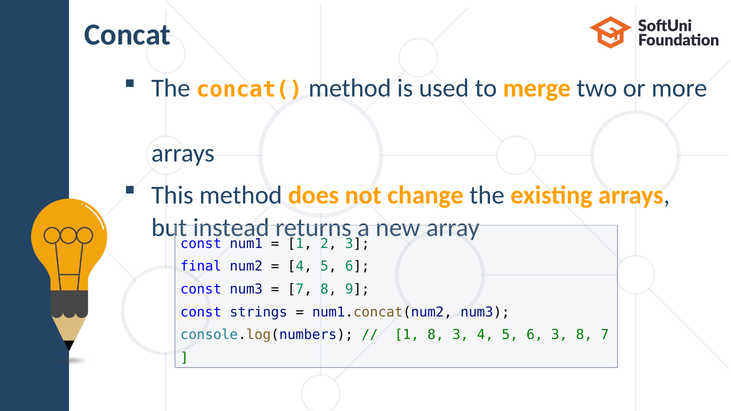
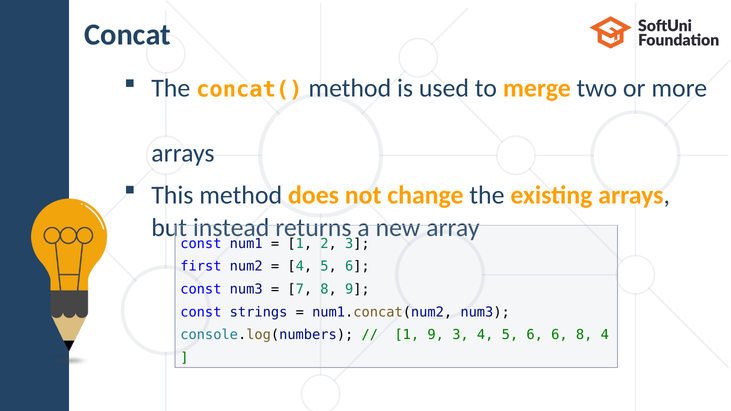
final: final -> first (201, 266)
1 8: 8 -> 9 (436, 335)
6 3: 3 -> 6 (559, 335)
8 7: 7 -> 4 (605, 335)
